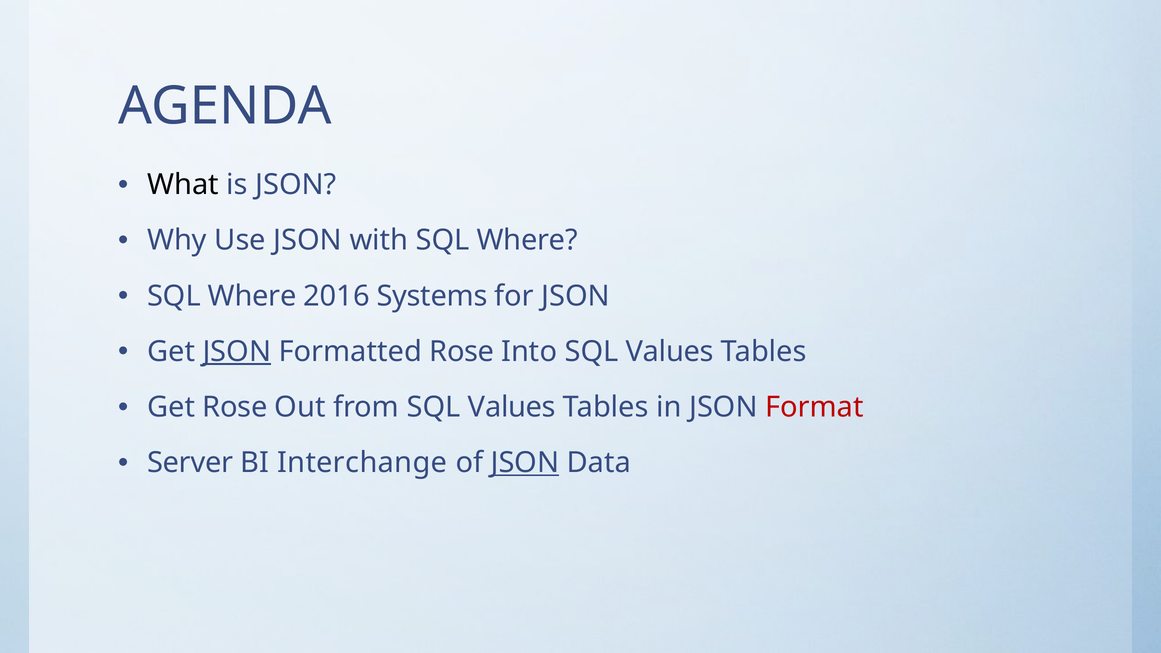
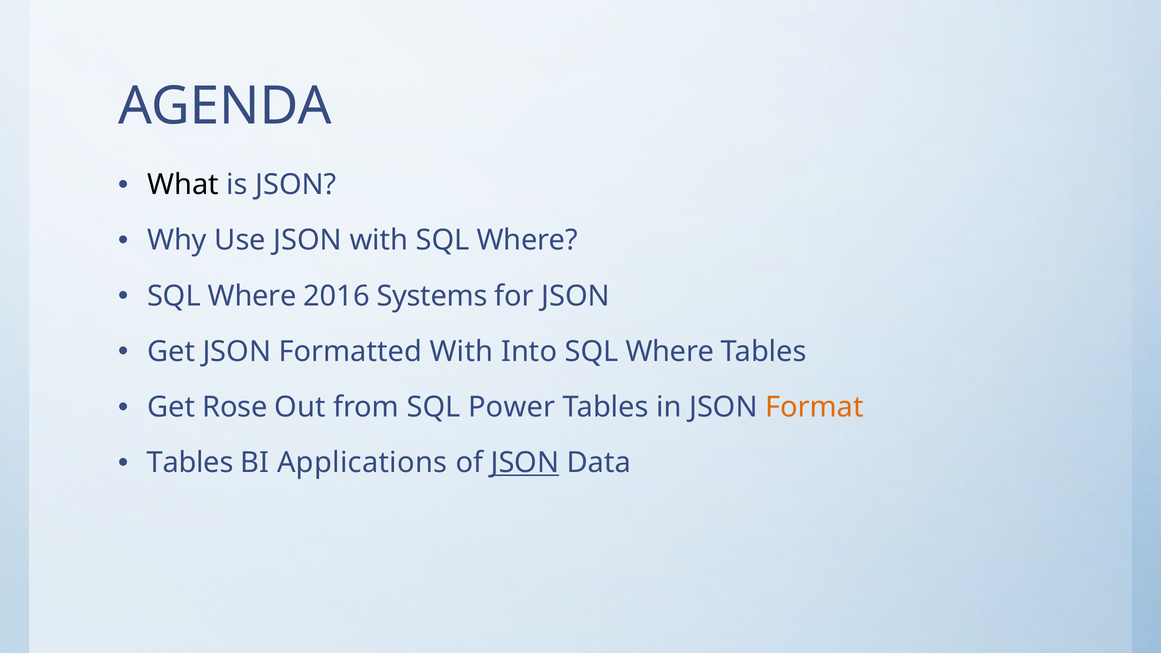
JSON underline: present -> none (237, 352)
Formatted Rose: Rose -> With (461, 352)
Into SQL Values: Values -> Where (670, 352)
from SQL Values: Values -> Power (512, 407)
Format colour: red -> orange (815, 407)
Server: Server -> Tables (190, 463)
Interchange: Interchange -> Applications (362, 463)
